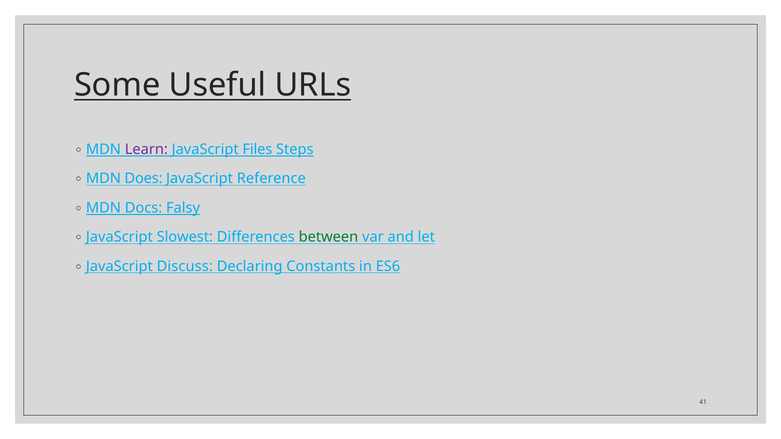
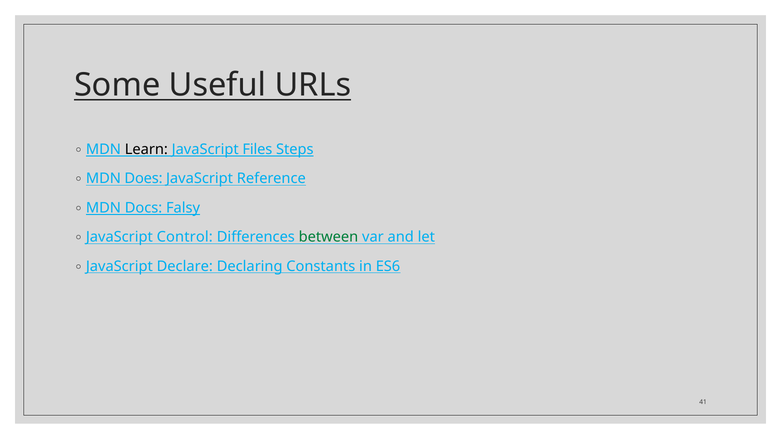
Learn colour: purple -> black (146, 149)
Slowest: Slowest -> Control (185, 237)
Discuss: Discuss -> Declare (185, 266)
